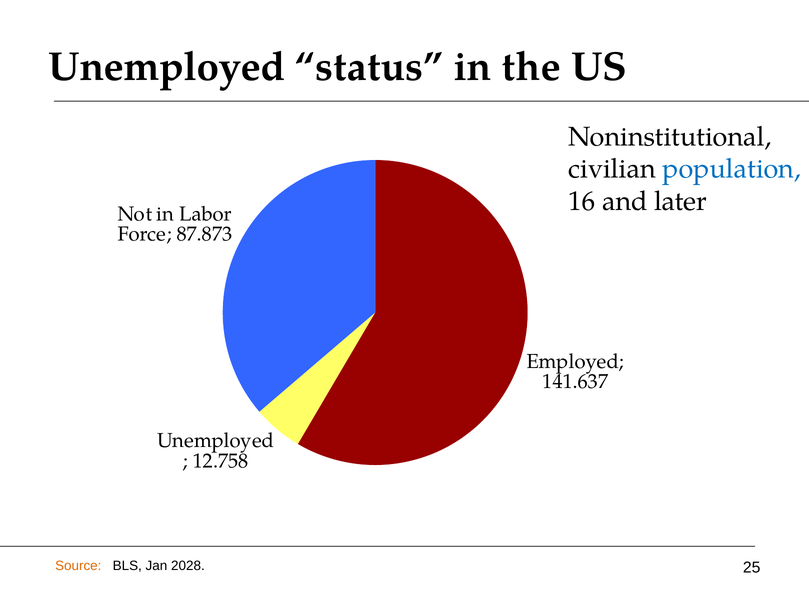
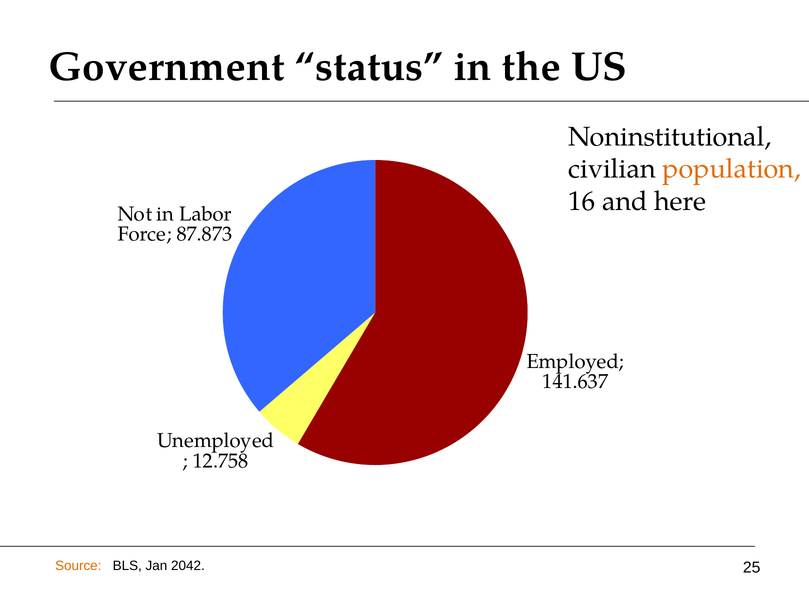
Unemployed: Unemployed -> Government (167, 67)
population colour: blue -> orange (732, 169)
later: later -> here (680, 201)
2028: 2028 -> 2042 (188, 566)
